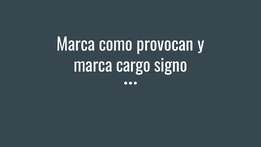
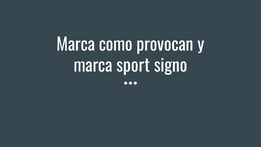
cargo: cargo -> sport (133, 66)
